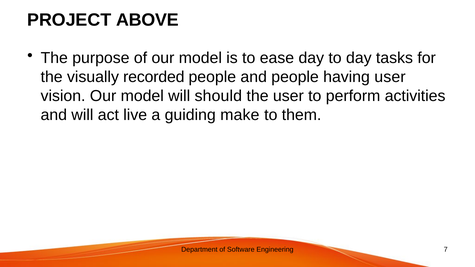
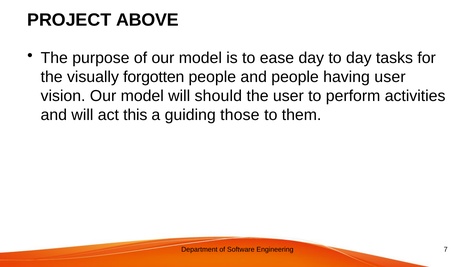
recorded: recorded -> forgotten (154, 77)
live: live -> this (135, 115)
make: make -> those (240, 115)
